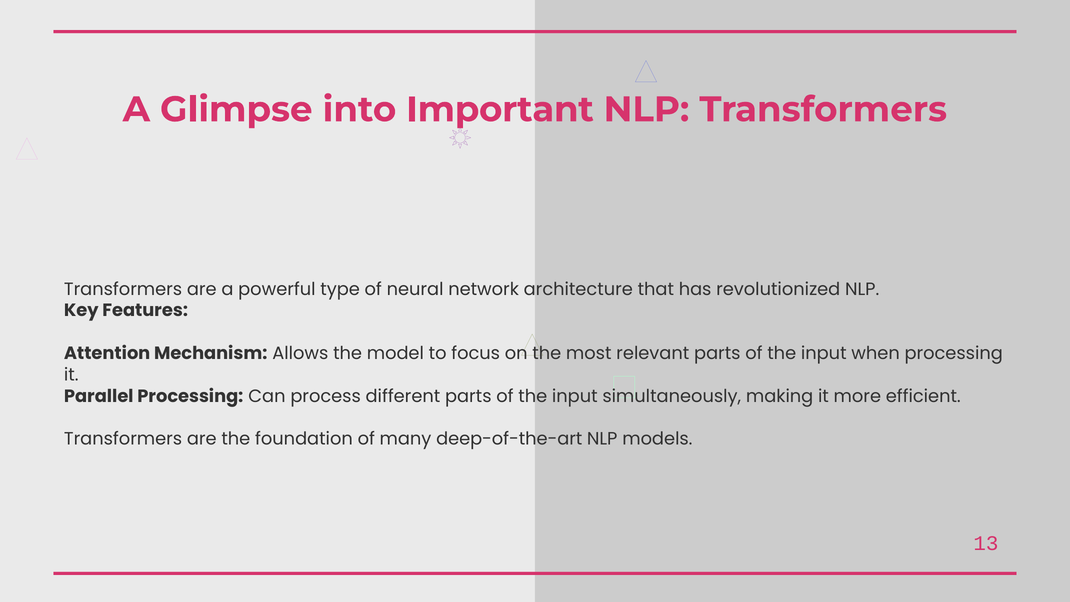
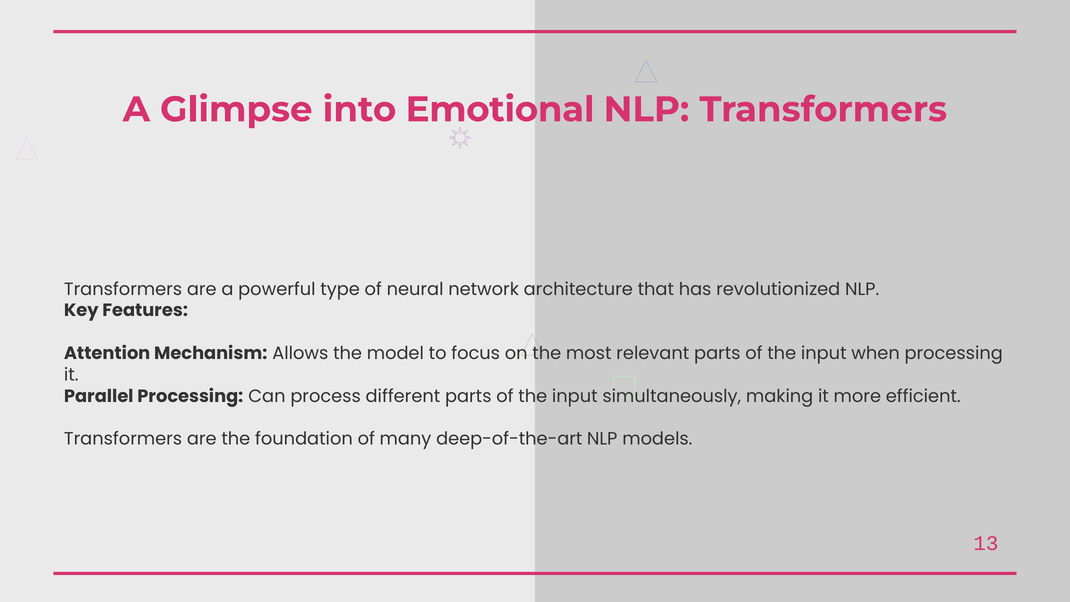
Important: Important -> Emotional (500, 109)
